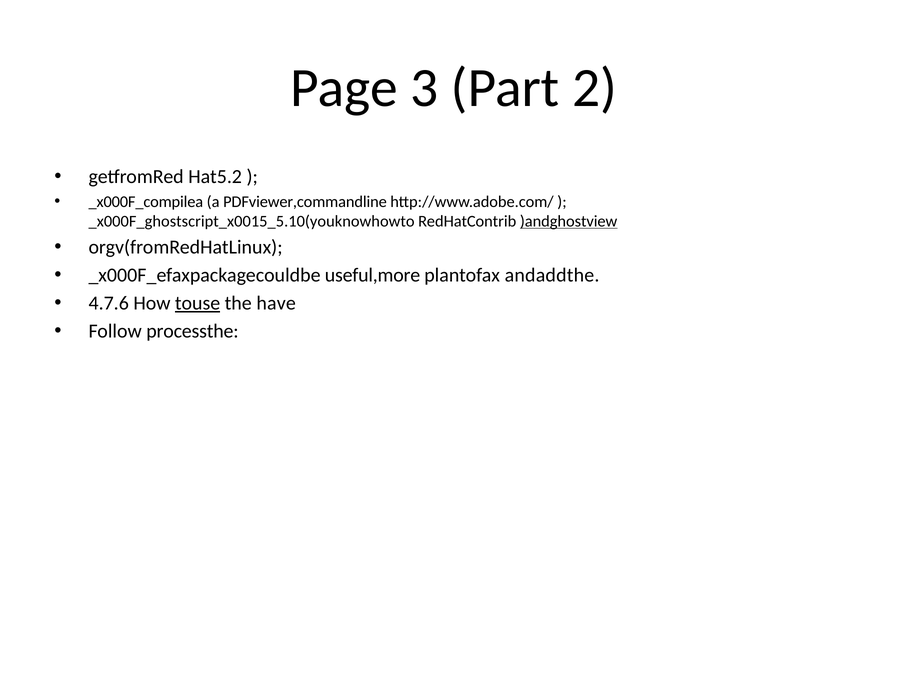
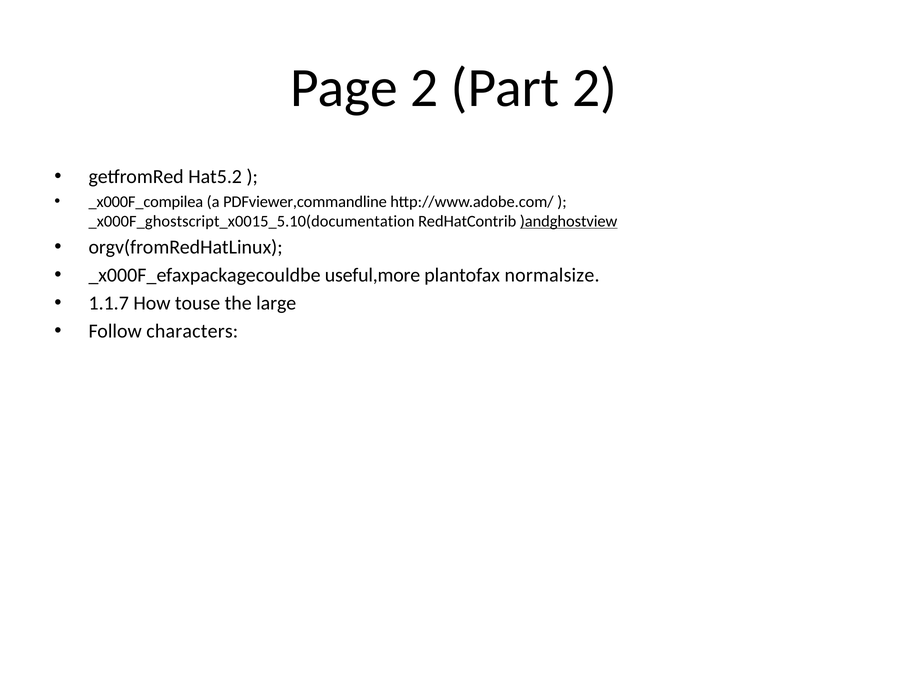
Page 3: 3 -> 2 (424, 88)
_x000F_ghostscript_x0015_5.10(youknowhowto: _x000F_ghostscript_x0015_5.10(youknowhowto -> _x000F_ghostscript_x0015_5.10(documentation (252, 221)
andaddthe: andaddthe -> normalsize (552, 275)
4.7.6: 4.7.6 -> 1.1.7 (109, 303)
touse underline: present -> none (198, 303)
have: have -> large (276, 303)
processthe: processthe -> characters (192, 331)
